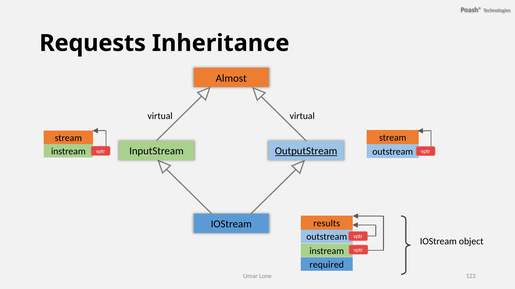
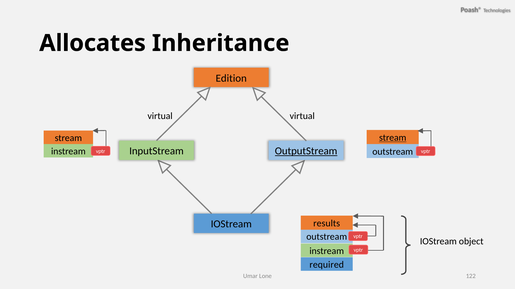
Requests: Requests -> Allocates (93, 43)
Almost: Almost -> Edition (231, 78)
stream underline: none -> present (393, 138)
